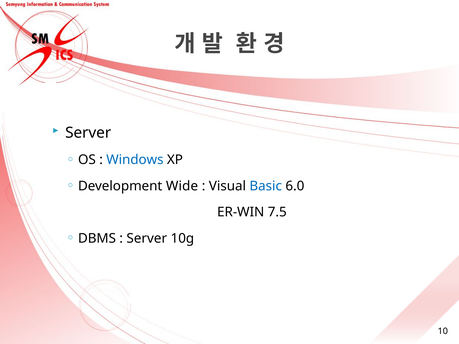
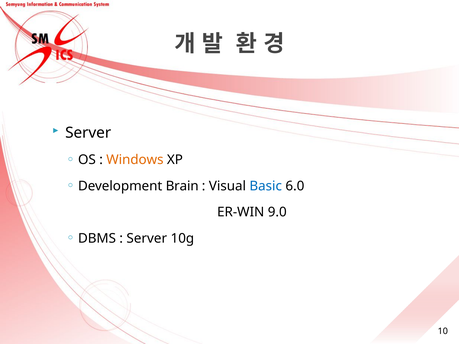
Windows colour: blue -> orange (135, 160)
Wide: Wide -> Brain (182, 186)
7.5: 7.5 -> 9.0 (277, 212)
